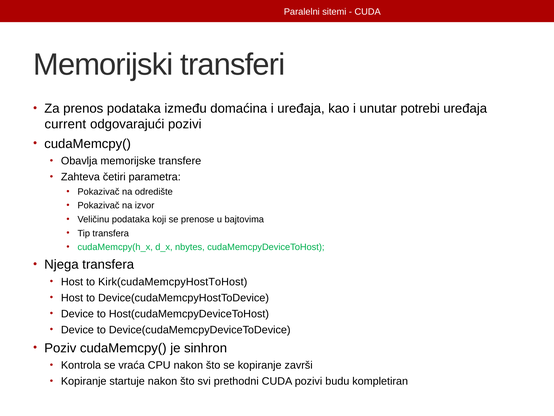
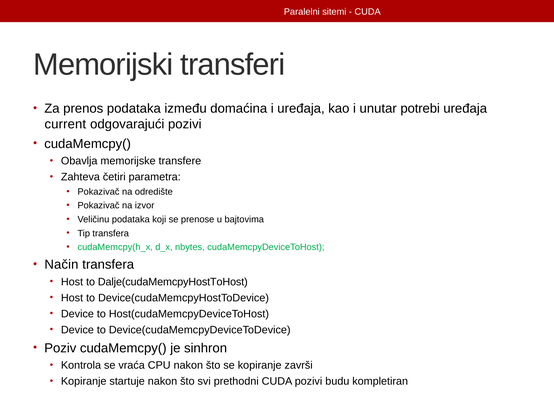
Njega: Njega -> Način (61, 264)
Kirk(cudaMemcpyHostToHost: Kirk(cudaMemcpyHostToHost -> Dalje(cudaMemcpyHostToHost (173, 281)
